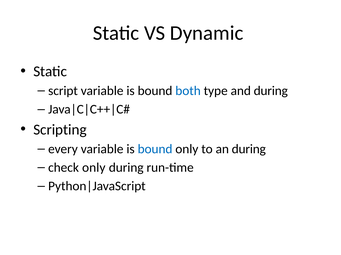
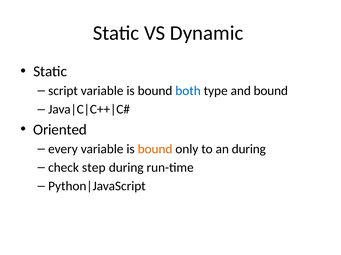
and during: during -> bound (271, 91)
Scripting: Scripting -> Oriented (60, 130)
bound colour: blue -> orange (155, 150)
check only: only -> step (94, 168)
